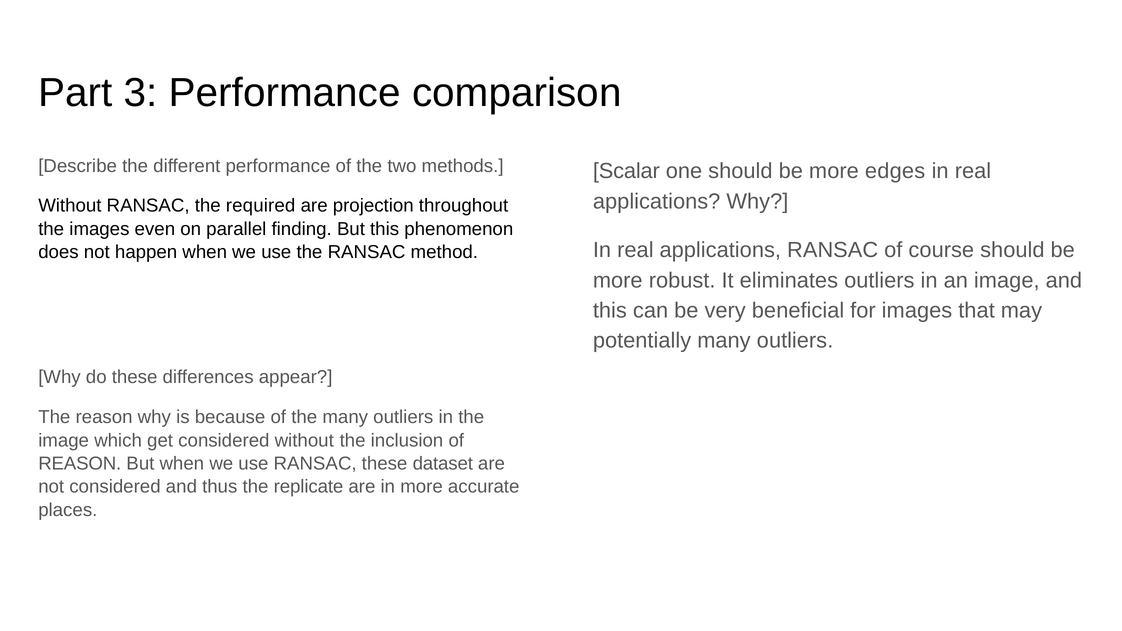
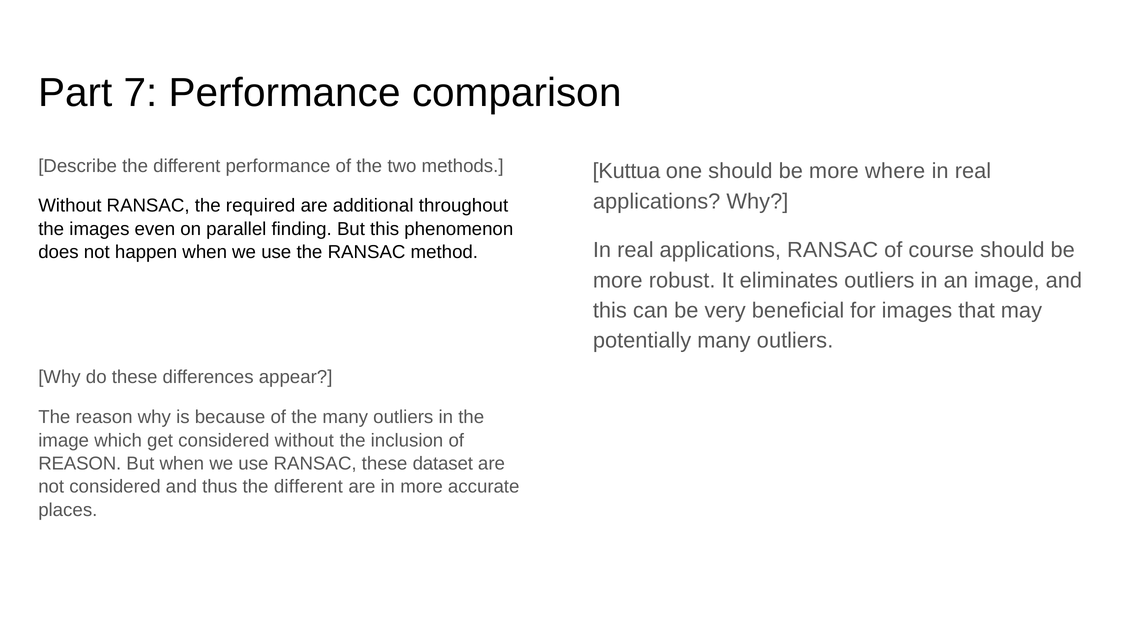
3: 3 -> 7 (141, 93)
Scalar: Scalar -> Kuttua (626, 171)
edges: edges -> where (895, 171)
projection: projection -> additional (373, 206)
thus the replicate: replicate -> different (308, 487)
